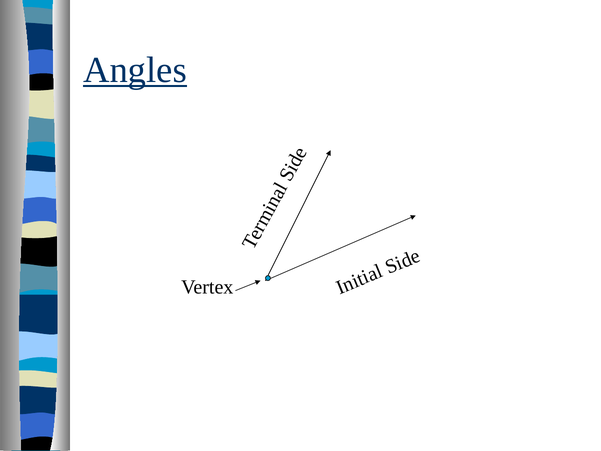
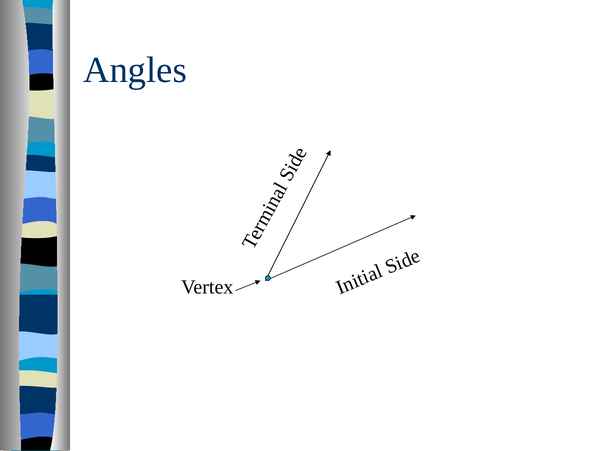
Angles underline: present -> none (135, 70)
